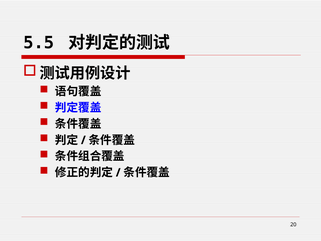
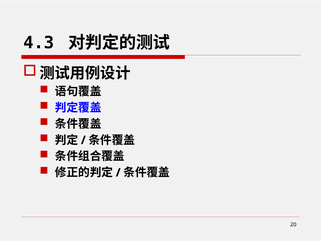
5.5: 5.5 -> 4.3 (39, 43)
